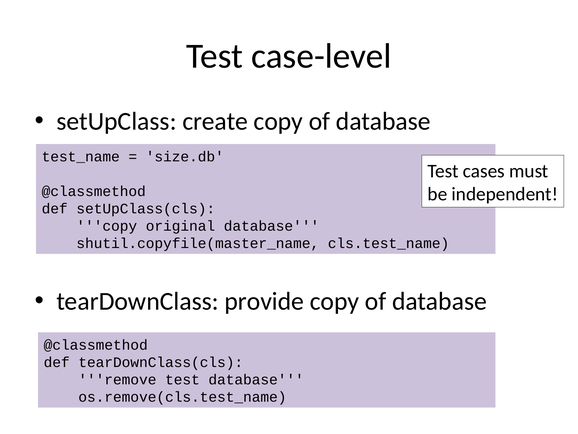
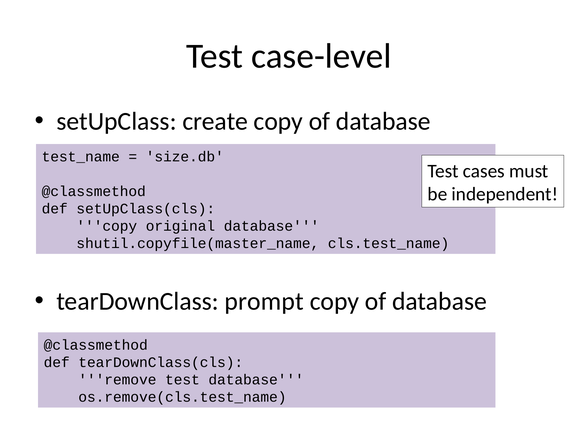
provide: provide -> prompt (264, 301)
